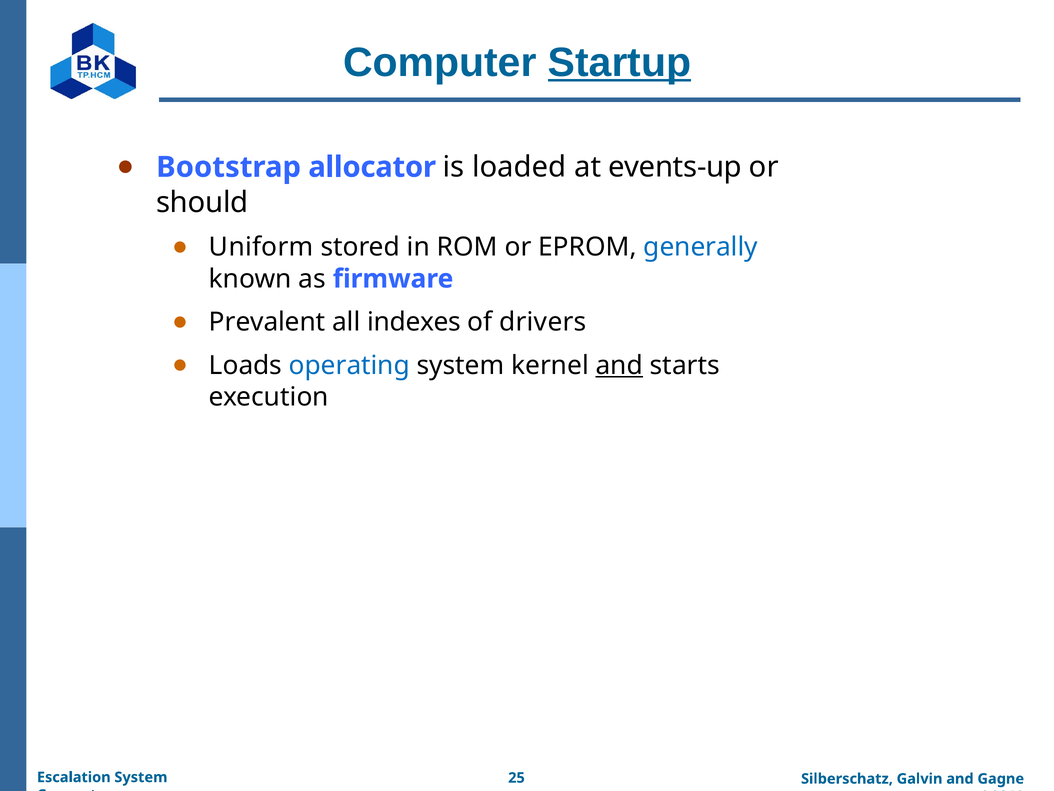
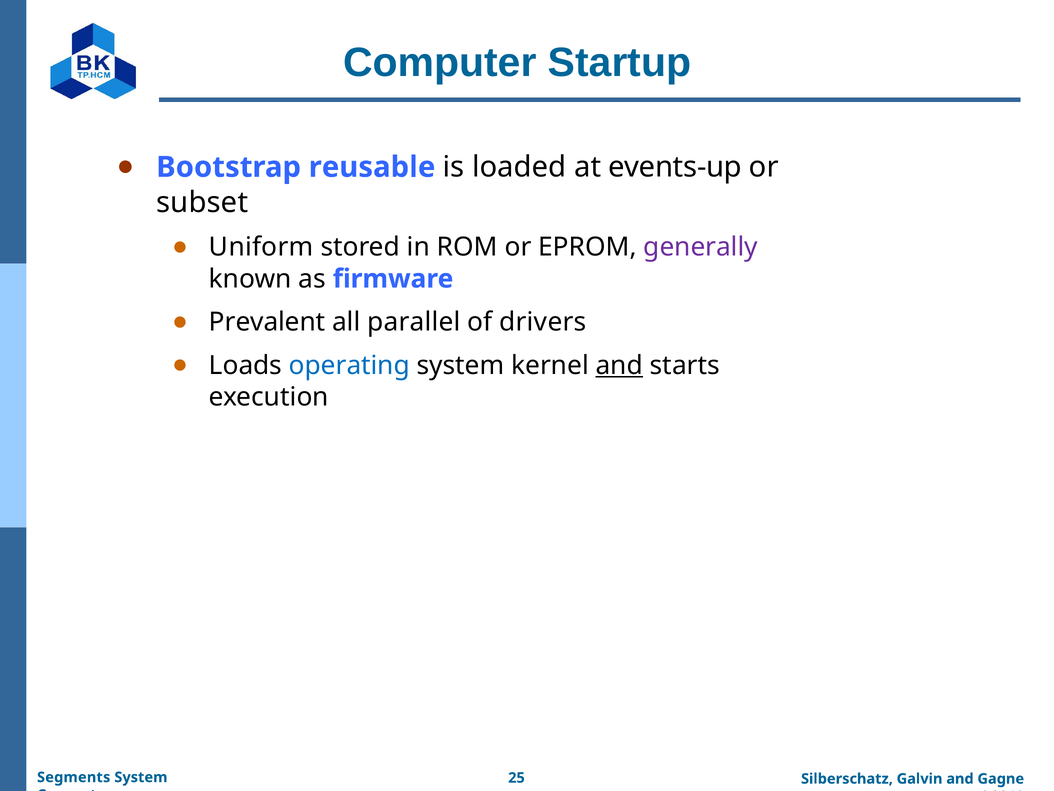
Startup underline: present -> none (619, 63)
allocator: allocator -> reusable (372, 167)
should: should -> subset (202, 202)
generally colour: blue -> purple (701, 247)
indexes: indexes -> parallel (414, 322)
Escalation: Escalation -> Segments (74, 777)
